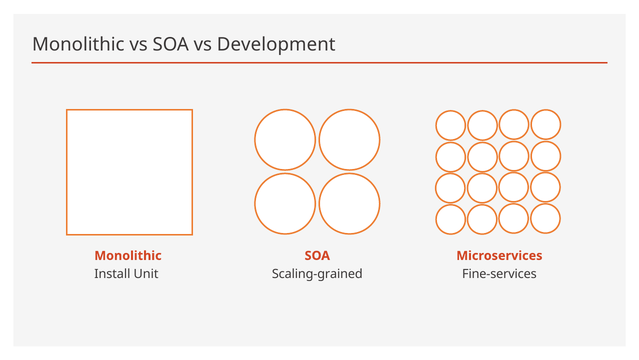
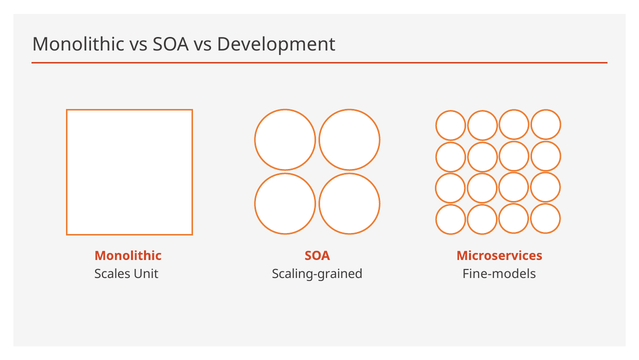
Install: Install -> Scales (112, 274)
Fine-services: Fine-services -> Fine-models (499, 274)
